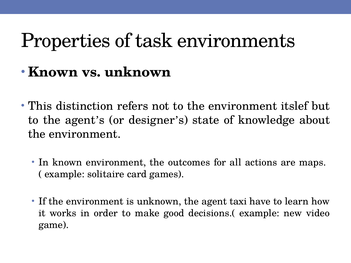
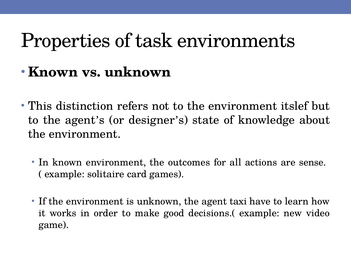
maps: maps -> sense (313, 163)
